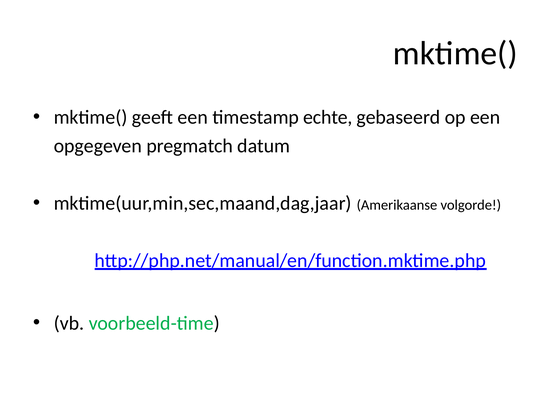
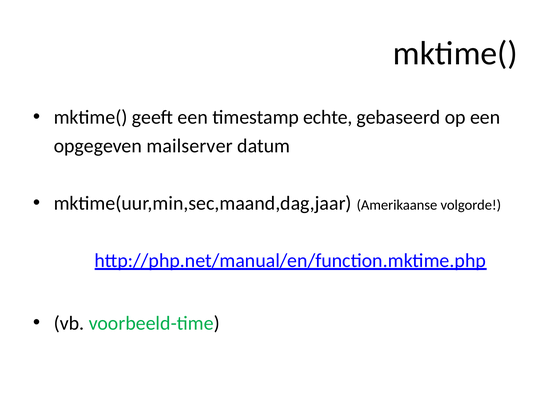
pregmatch: pregmatch -> mailserver (190, 146)
